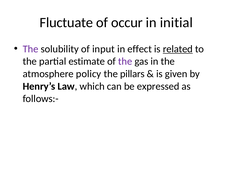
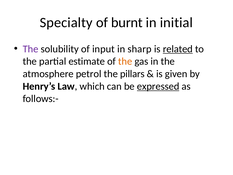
Fluctuate: Fluctuate -> Specialty (66, 23)
occur: occur -> burnt (127, 23)
effect: effect -> sharp (140, 49)
the colour: purple -> orange (125, 61)
policy: policy -> petrol (89, 74)
expressed underline: none -> present (158, 86)
